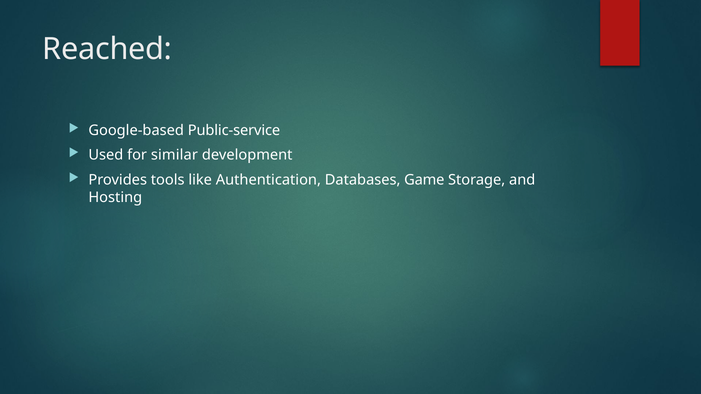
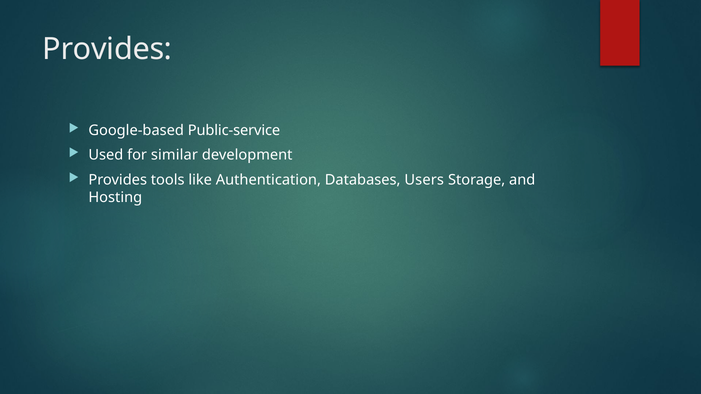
Reached: Reached -> Provides (107, 49)
Game: Game -> Users (424, 180)
